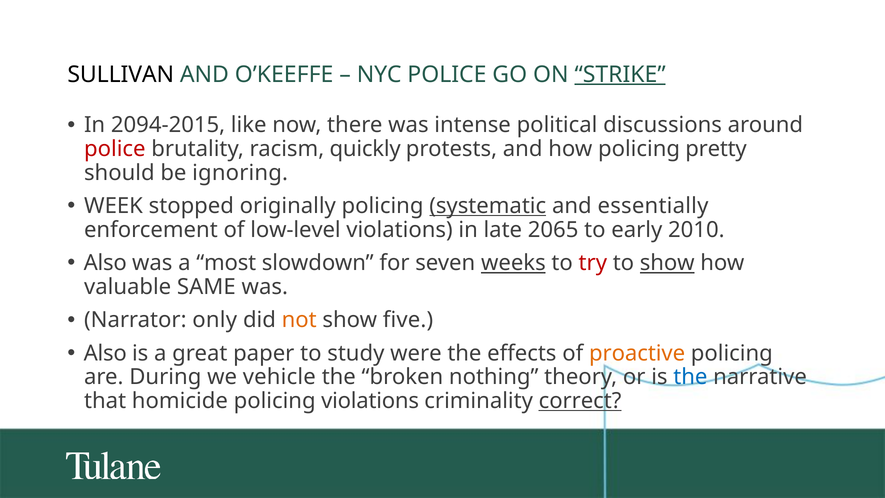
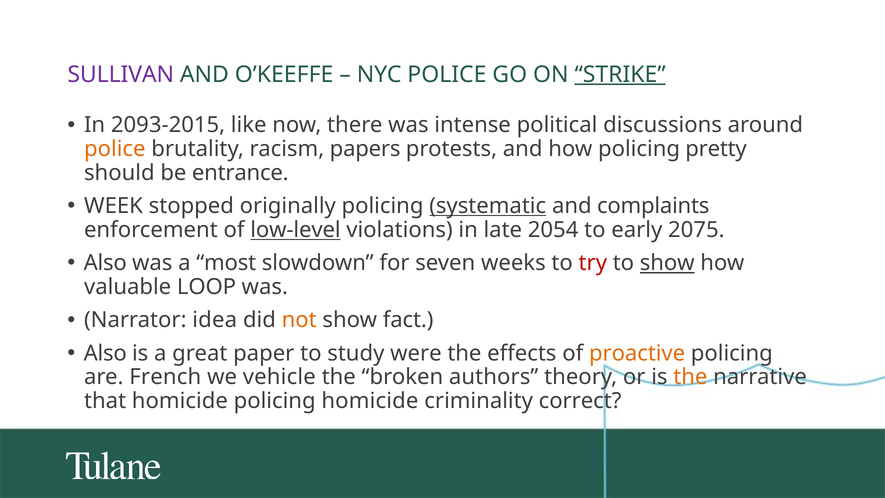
SULLIVAN colour: black -> purple (121, 74)
2094-2015: 2094-2015 -> 2093-2015 (168, 125)
police colour: red -> orange (115, 149)
quickly: quickly -> papers (365, 149)
ignoring: ignoring -> entrance (240, 173)
essentially: essentially -> complaints (653, 206)
low-level underline: none -> present (296, 230)
2065: 2065 -> 2054 (553, 230)
2010: 2010 -> 2075 (696, 230)
weeks underline: present -> none (513, 263)
SAME: SAME -> LOOP (207, 287)
only: only -> idea (215, 320)
five: five -> fact (408, 320)
During: During -> French (165, 377)
nothing: nothing -> authors (494, 377)
the colour: blue -> orange (690, 377)
policing violations: violations -> homicide (370, 401)
correct underline: present -> none (580, 401)
